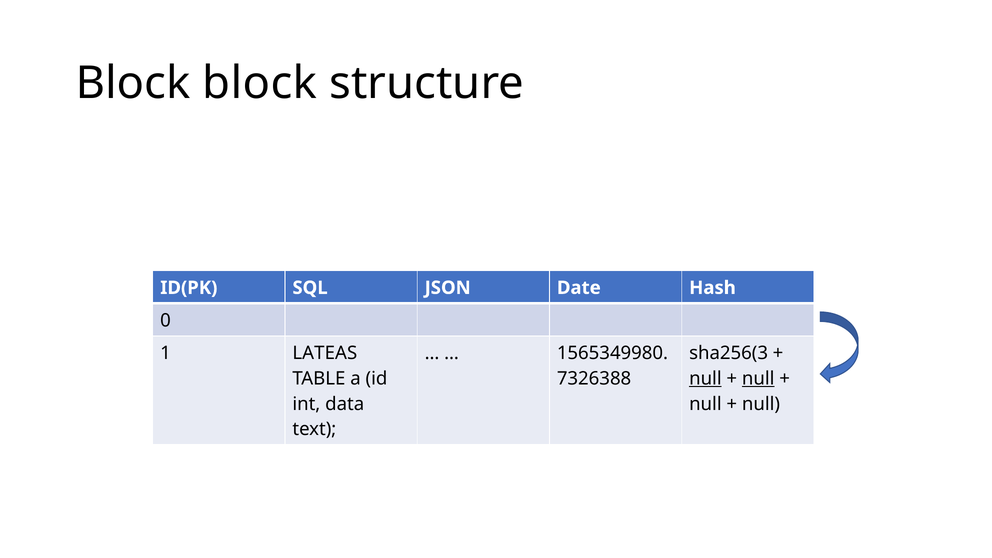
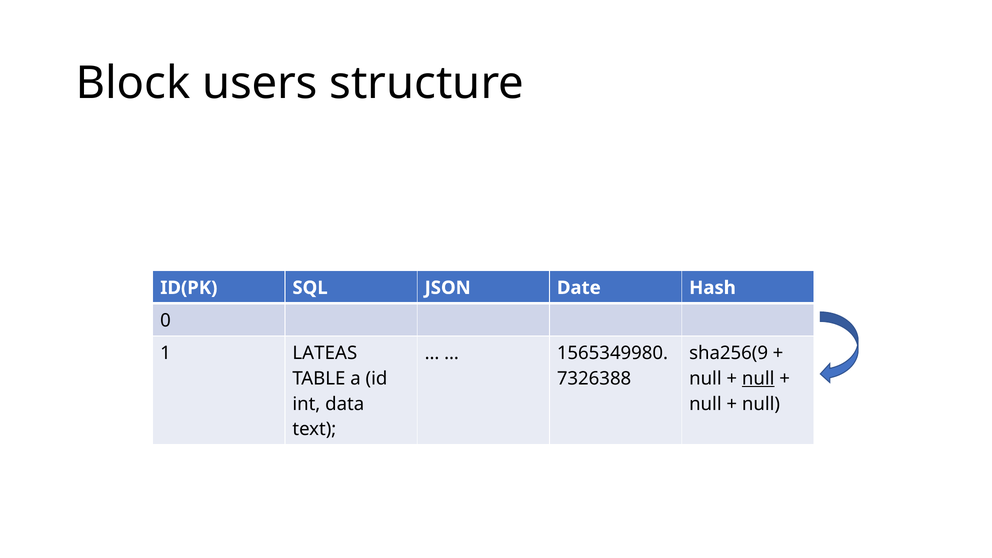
Block block: block -> users (260, 83)
sha256(3: sha256(3 -> sha256(9 (729, 353)
null underline: present -> none (705, 379)
